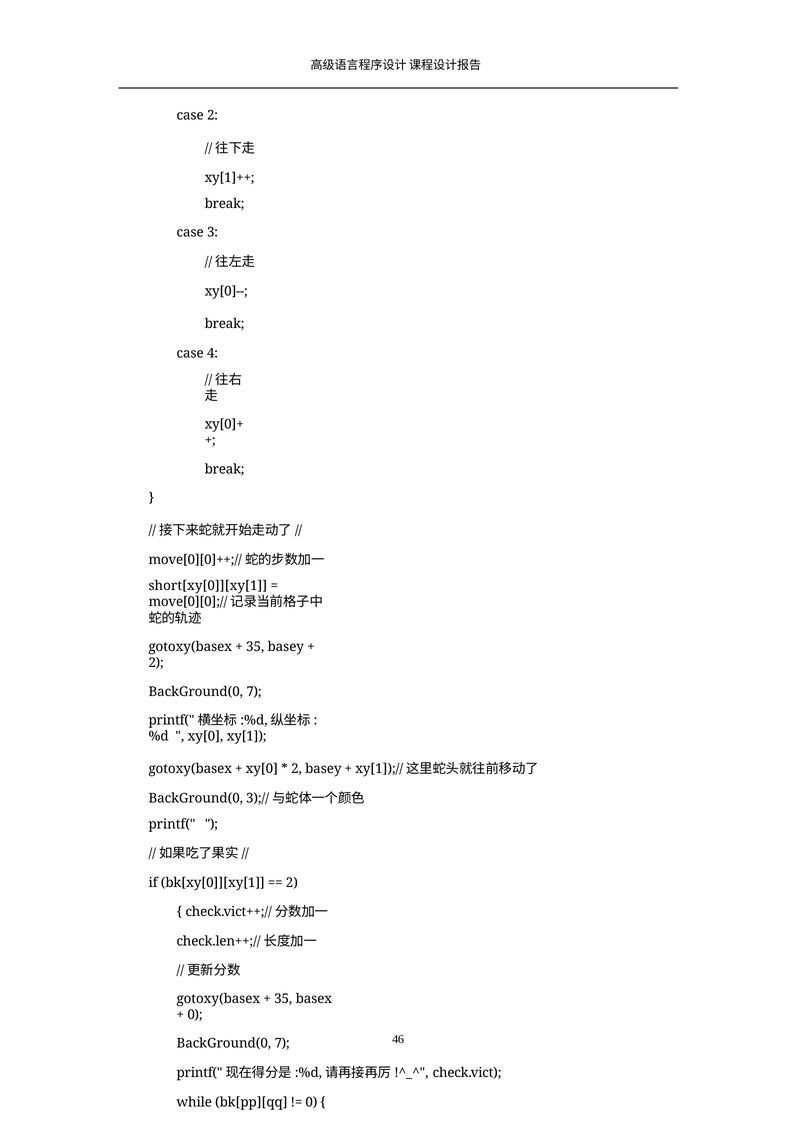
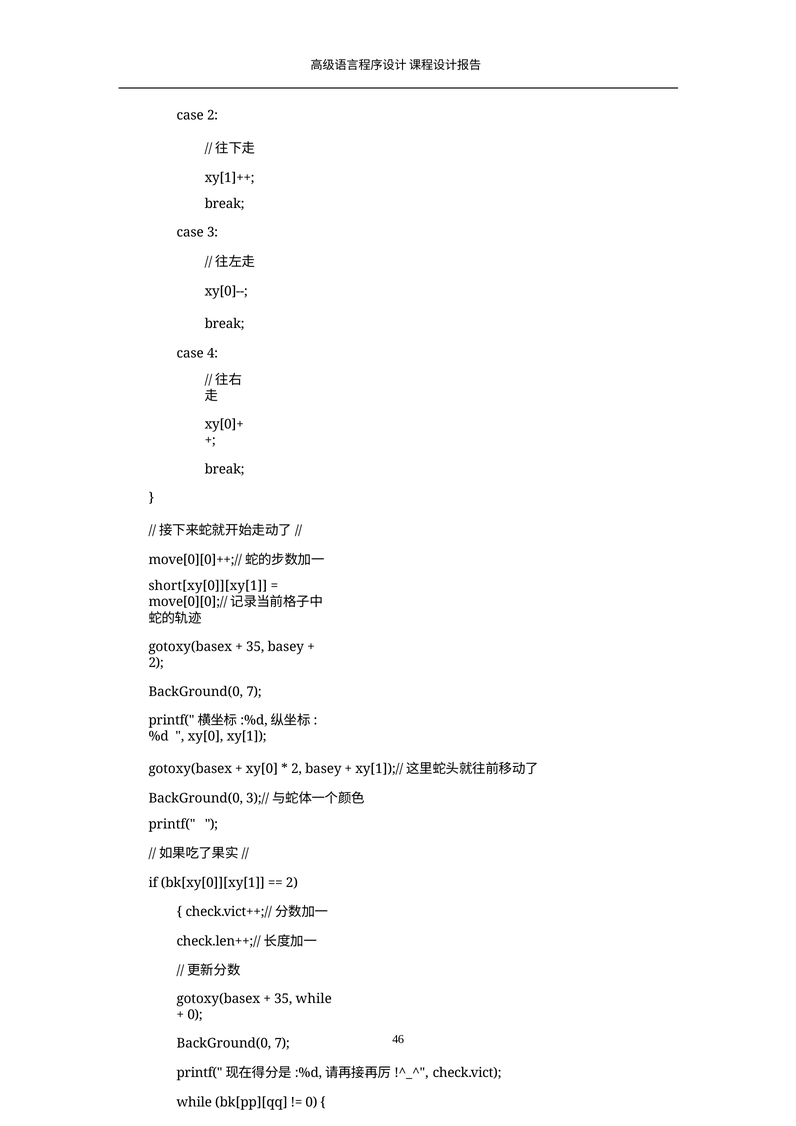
35 basex: basex -> while (314, 999)
